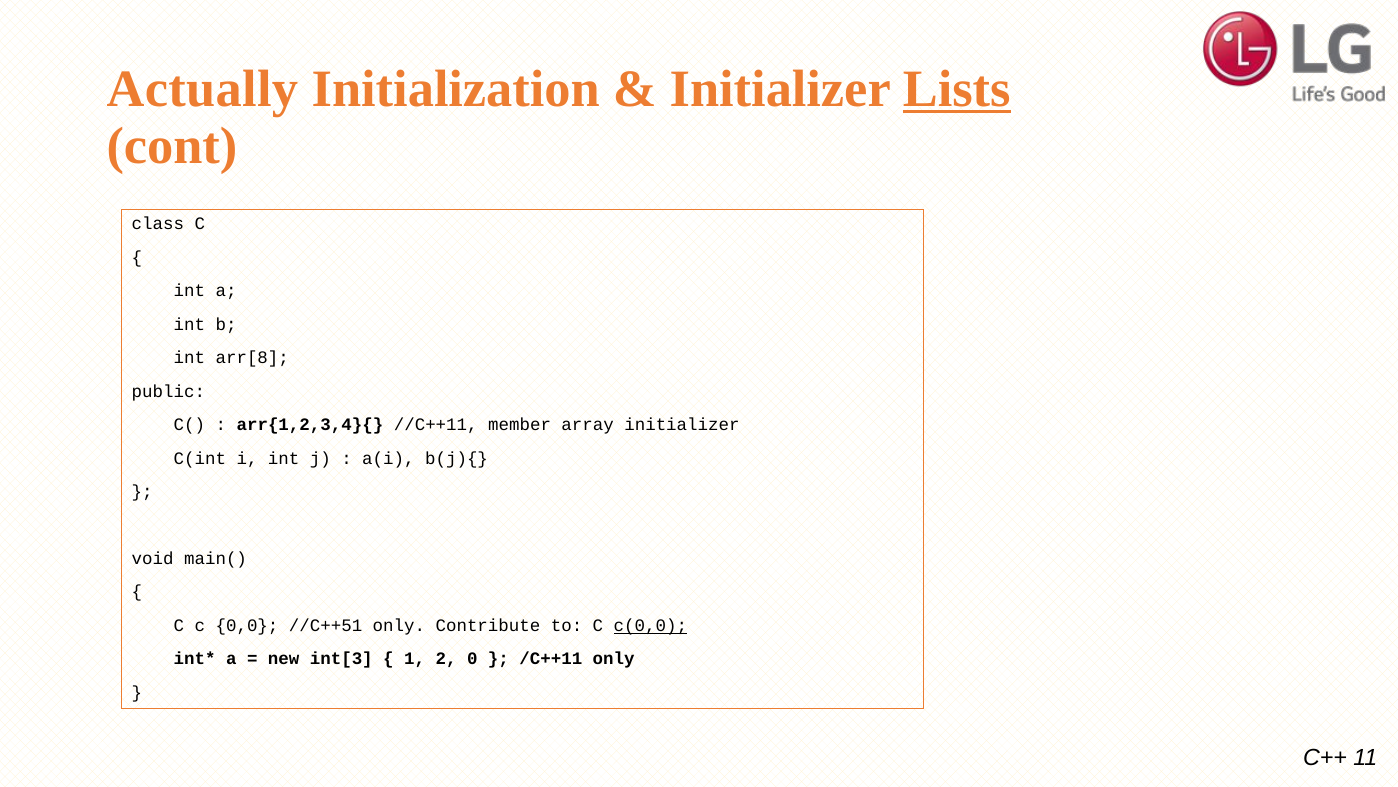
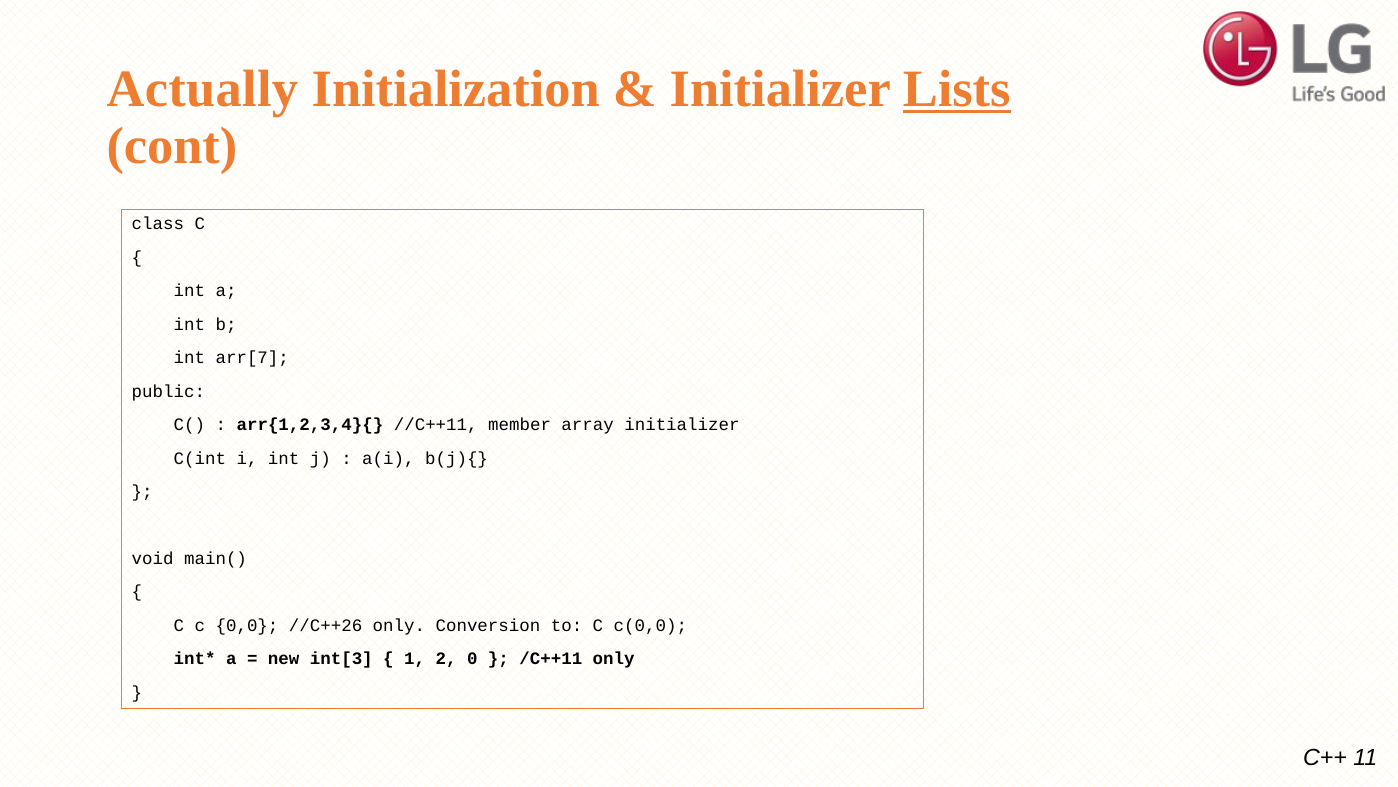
arr[8: arr[8 -> arr[7 (252, 358)
//C++51: //C++51 -> //C++26 (326, 625)
Contribute: Contribute -> Conversion (488, 625)
c(0,0 underline: present -> none (650, 625)
